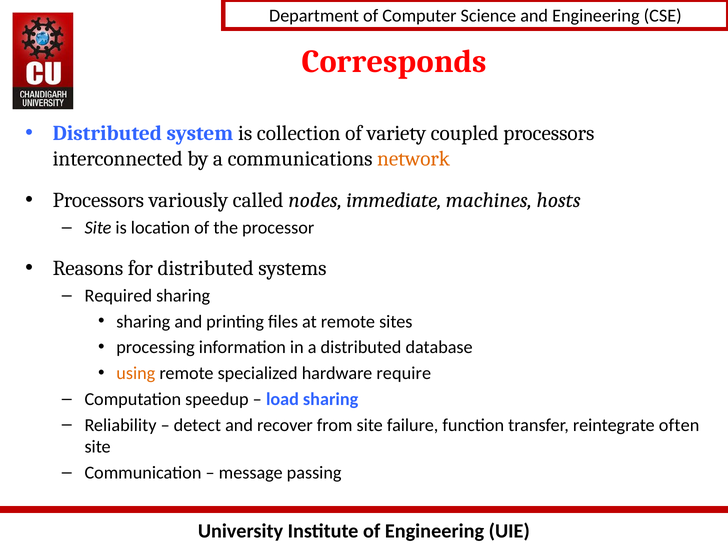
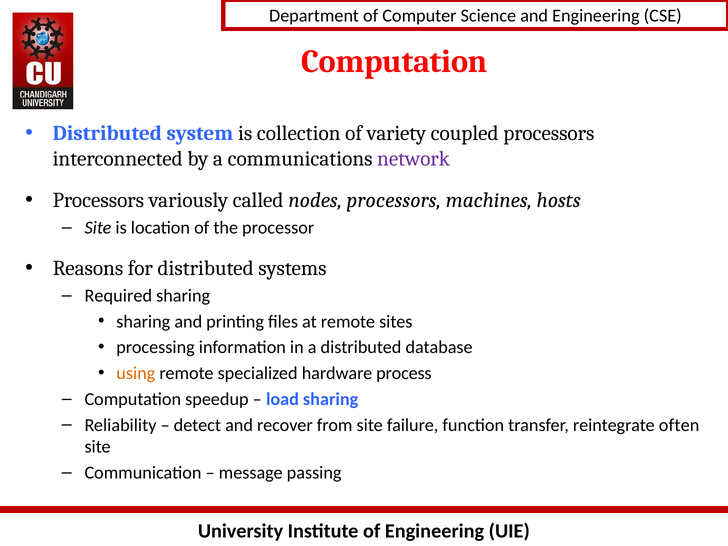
Corresponds: Corresponds -> Computation (394, 62)
network colour: orange -> purple (414, 159)
nodes immediate: immediate -> processors (394, 200)
require: require -> process (404, 373)
